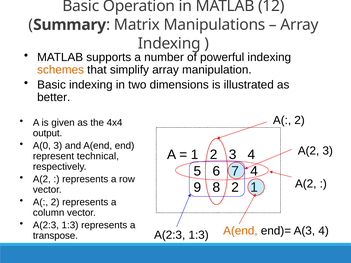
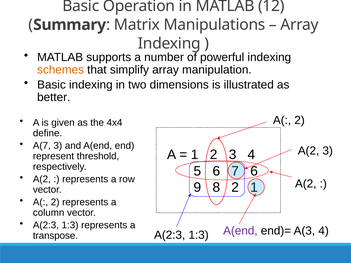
output: output -> define (48, 133)
A(0: A(0 -> A(7 (42, 146)
technical: technical -> threshold (98, 156)
4: 4 -> 6 (254, 171)
A(end colour: orange -> purple (240, 231)
